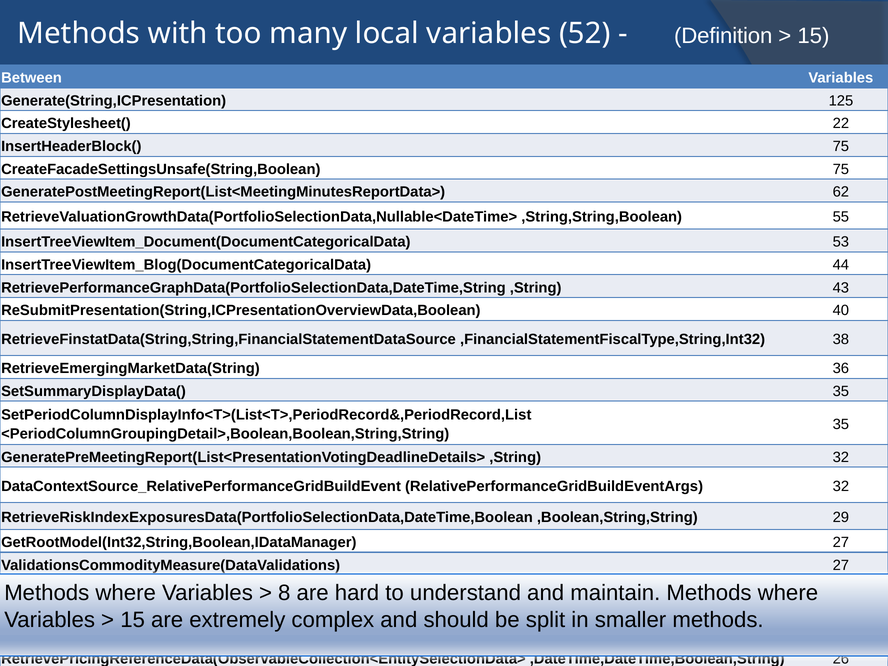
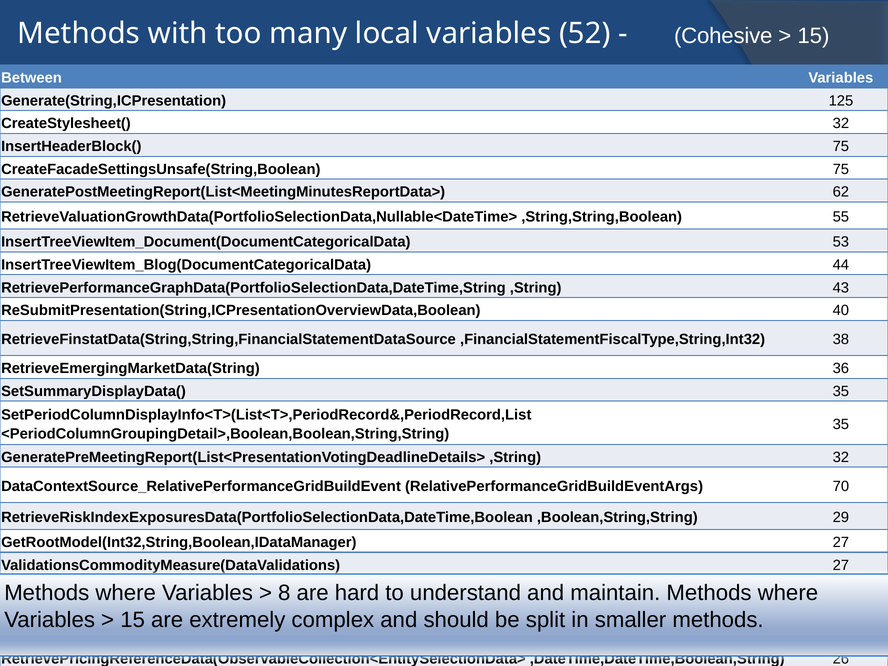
Definition: Definition -> Cohesive (723, 36)
CreateStylesheet( 22: 22 -> 32 (841, 124)
RelativePerformanceGridBuildEventArgs 32: 32 -> 70 (841, 486)
